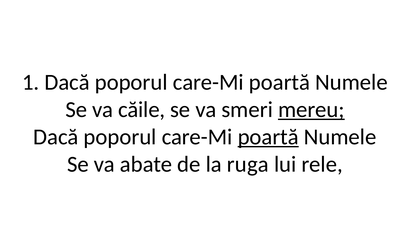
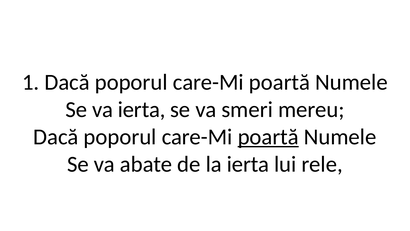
va căile: căile -> ierta (142, 109)
mereu underline: present -> none (311, 109)
la ruga: ruga -> ierta (248, 164)
